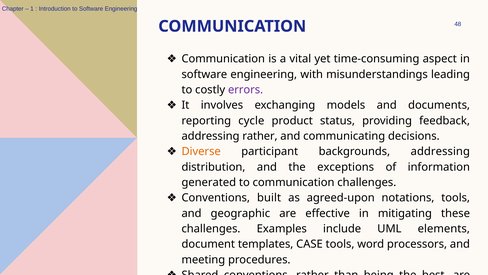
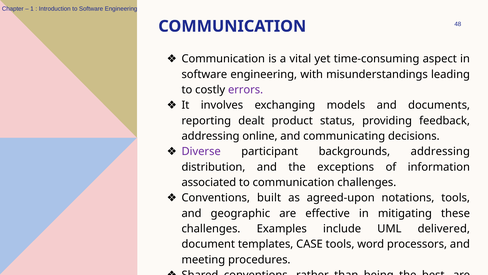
cycle: cycle -> dealt (251, 120)
addressing rather: rather -> online (260, 136)
Diverse colour: orange -> purple (201, 151)
generated: generated -> associated (209, 182)
elements: elements -> delivered (444, 228)
